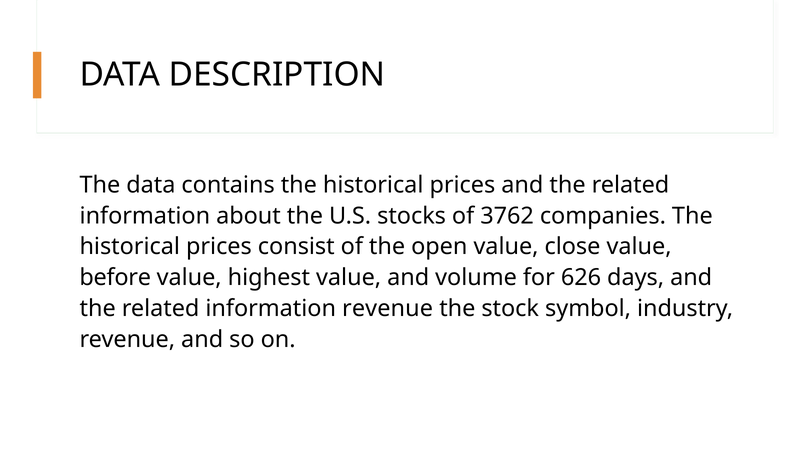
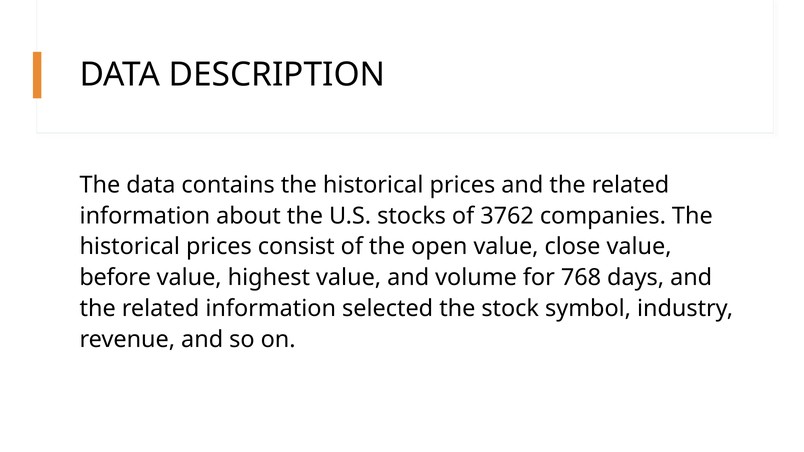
626: 626 -> 768 (581, 278)
information revenue: revenue -> selected (388, 309)
